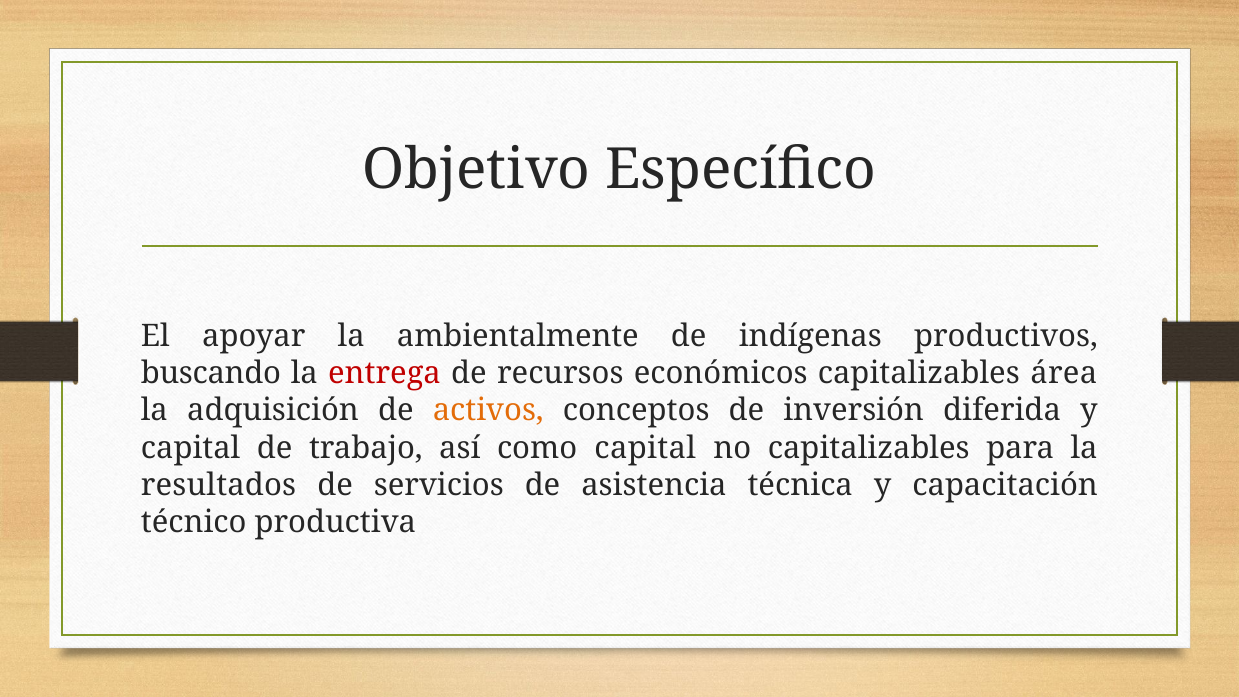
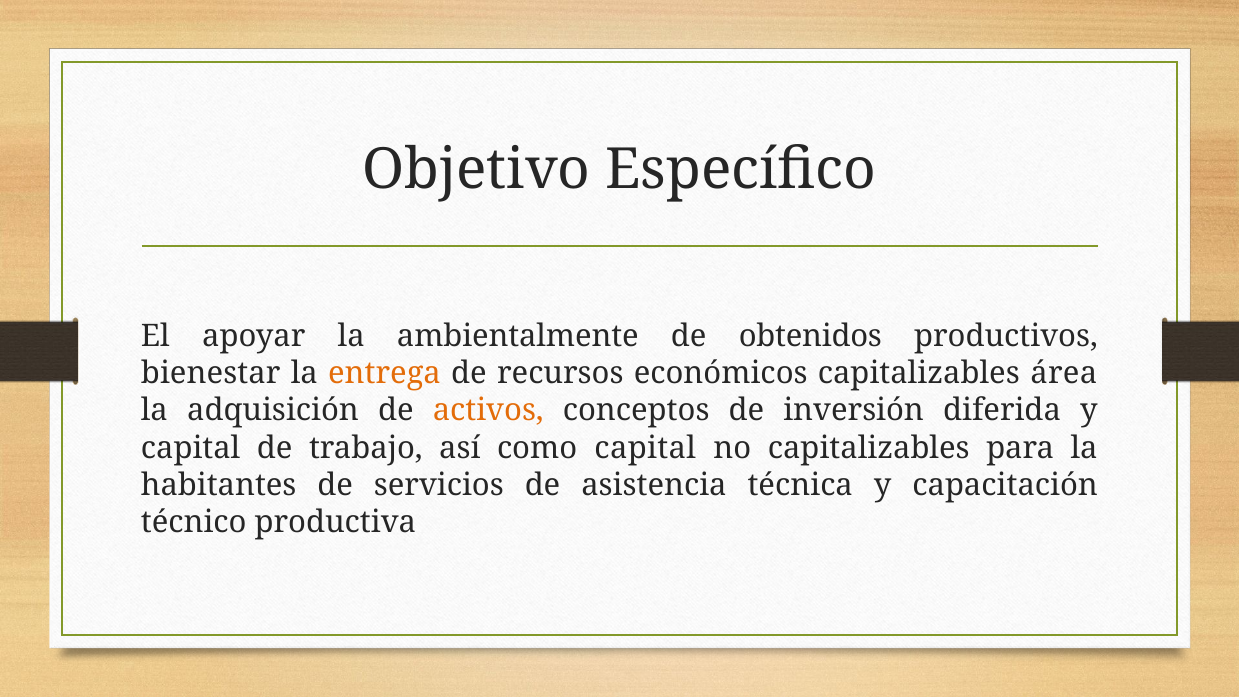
indígenas: indígenas -> obtenidos (810, 336)
buscando: buscando -> bienestar (211, 374)
entrega colour: red -> orange (385, 374)
resultados: resultados -> habitantes (219, 485)
